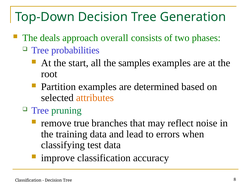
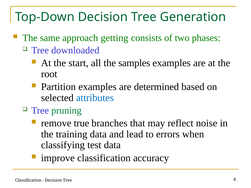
deals: deals -> same (50, 38)
overall: overall -> getting (114, 38)
probabilities: probabilities -> downloaded (75, 50)
attributes colour: orange -> blue (95, 98)
